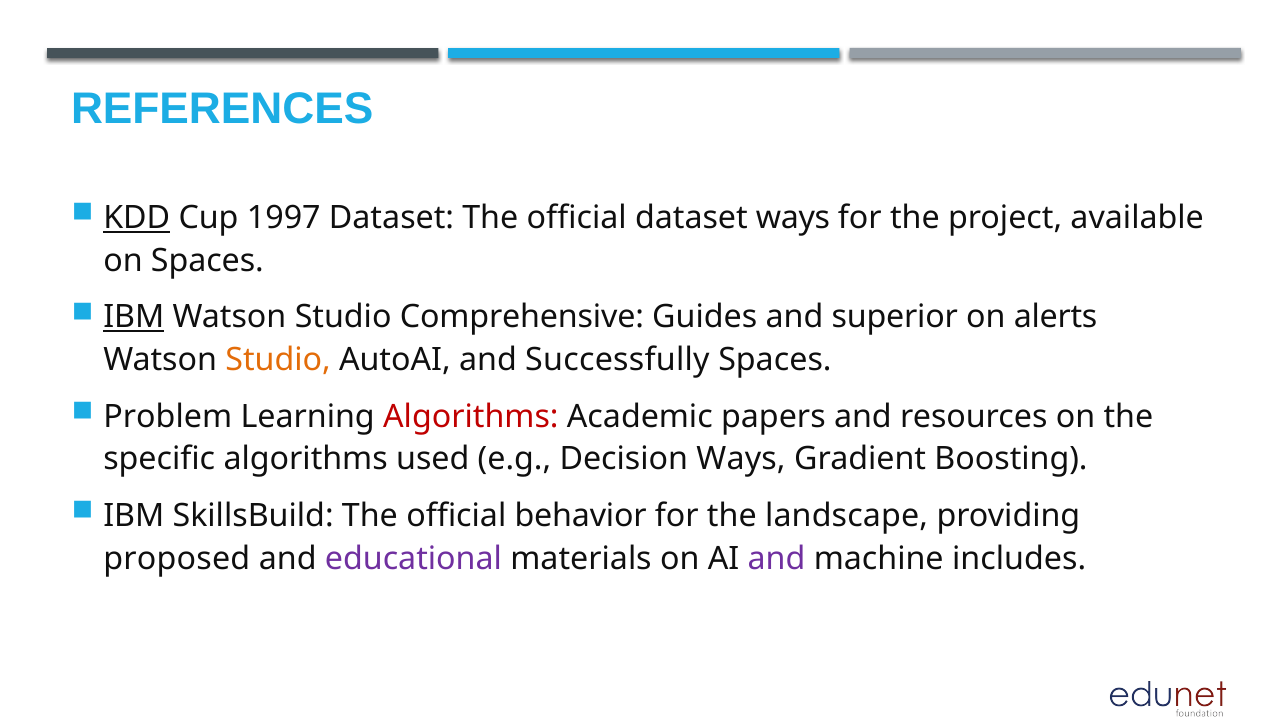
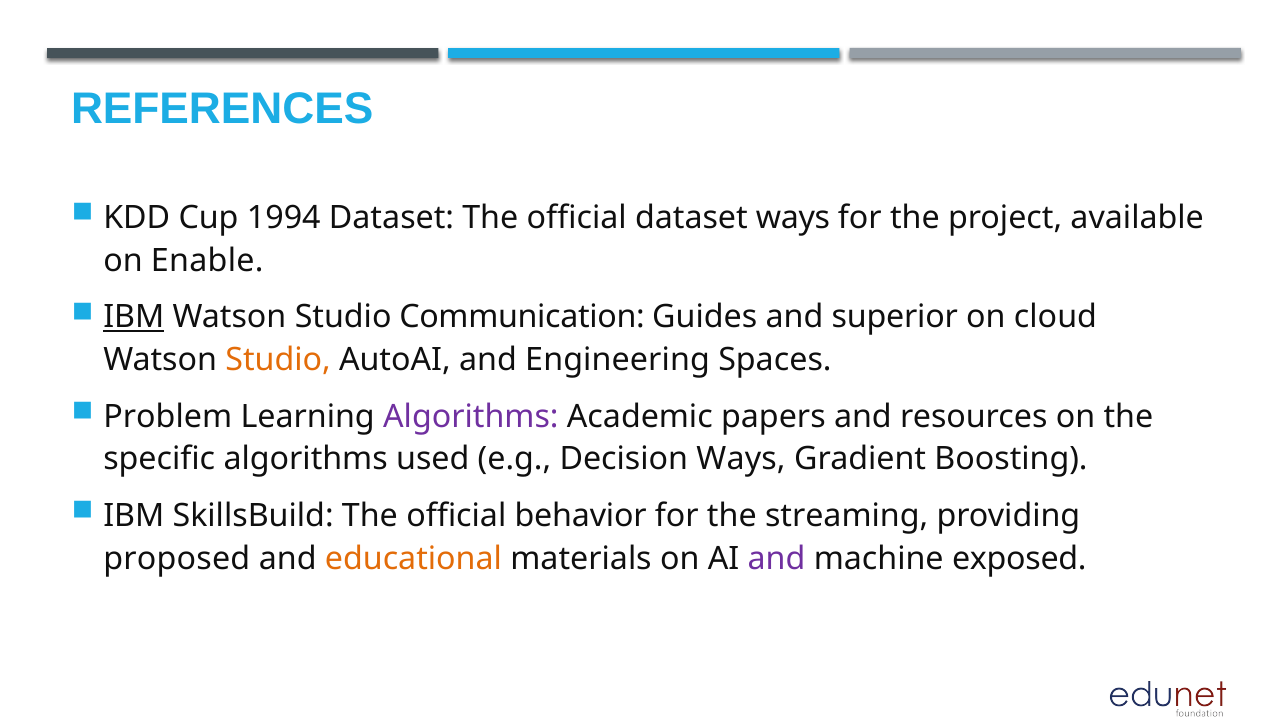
KDD underline: present -> none (137, 218)
1997: 1997 -> 1994 (284, 218)
on Spaces: Spaces -> Enable (207, 261)
Comprehensive: Comprehensive -> Communication (522, 318)
alerts: alerts -> cloud (1055, 318)
Successfully: Successfully -> Engineering (618, 360)
Algorithms colour: red -> purple (471, 417)
landscape: landscape -> streaming (847, 516)
educational colour: purple -> orange (413, 559)
includes: includes -> exposed (1019, 559)
